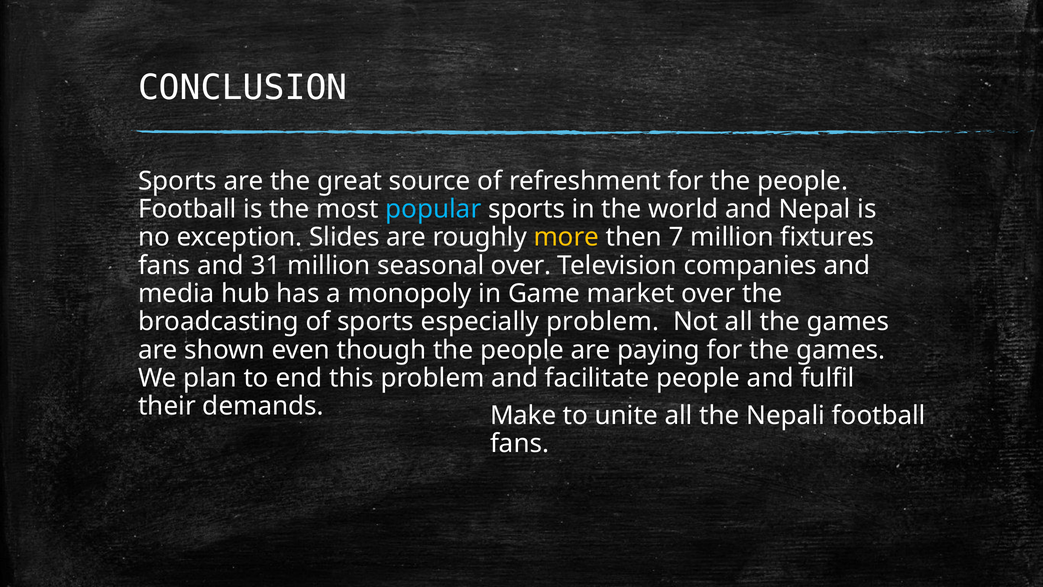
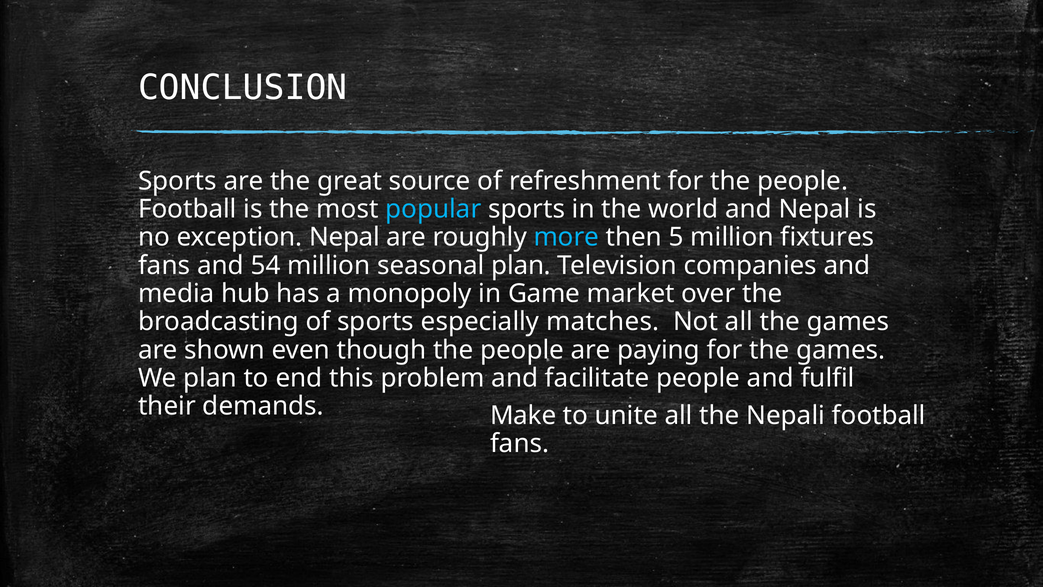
exception Slides: Slides -> Nepal (345, 237)
more colour: yellow -> light blue (566, 237)
7: 7 -> 5 (676, 237)
31: 31 -> 54 (266, 265)
seasonal over: over -> plan (521, 265)
especially problem: problem -> matches (603, 322)
